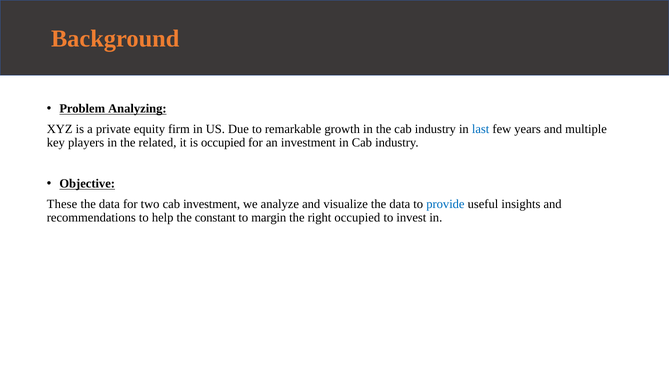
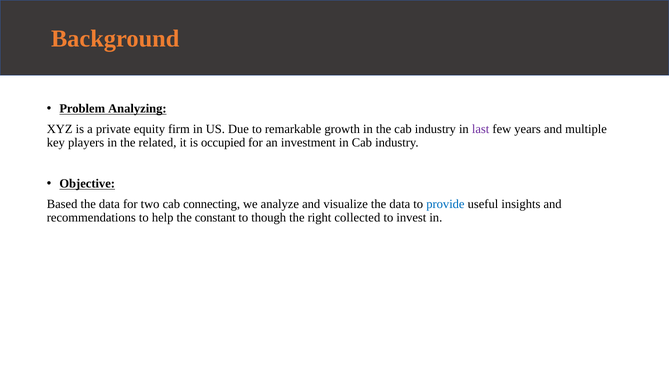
last colour: blue -> purple (481, 129)
These: These -> Based (62, 204)
cab investment: investment -> connecting (212, 204)
margin: margin -> though (269, 218)
right occupied: occupied -> collected (357, 218)
